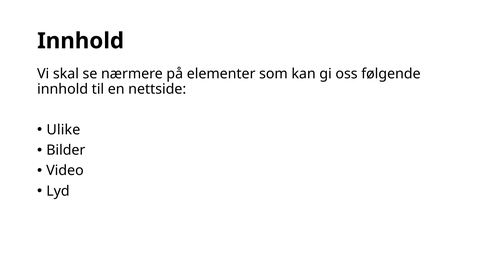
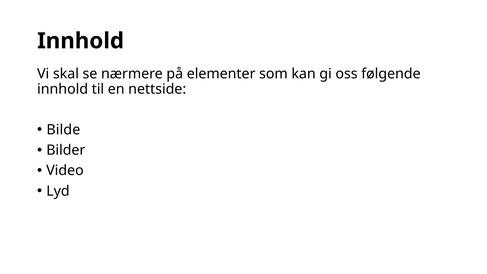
Ulike: Ulike -> Bilde (63, 130)
